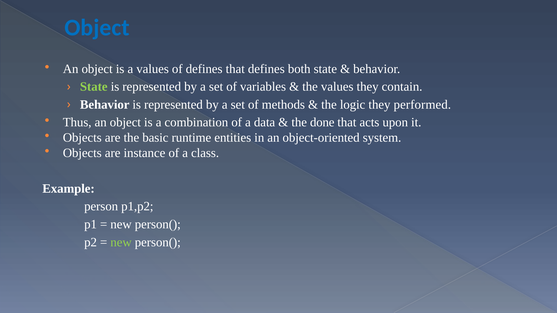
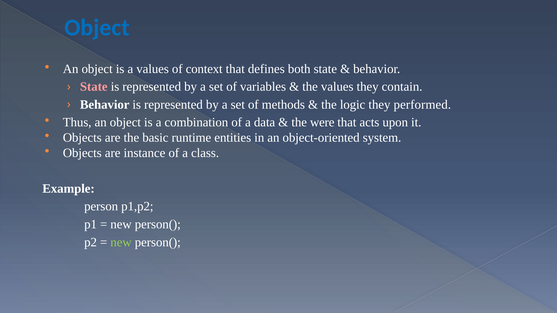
of defines: defines -> context (204, 69)
State colour: light green -> pink (94, 87)
done: done -> were (322, 122)
